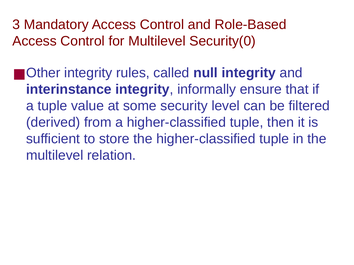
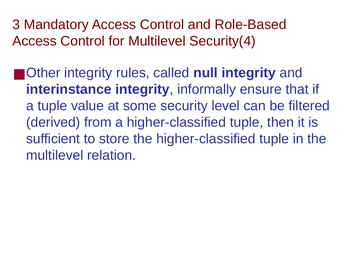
Security(0: Security(0 -> Security(4 (223, 41)
